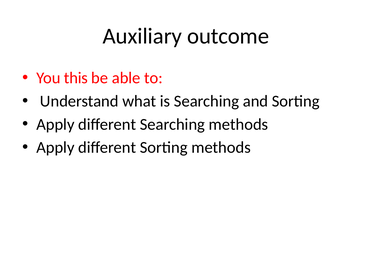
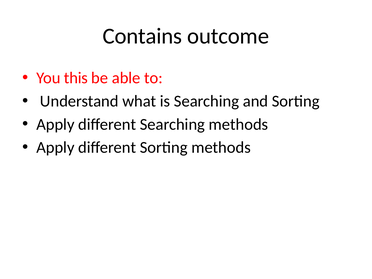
Auxiliary: Auxiliary -> Contains (142, 36)
